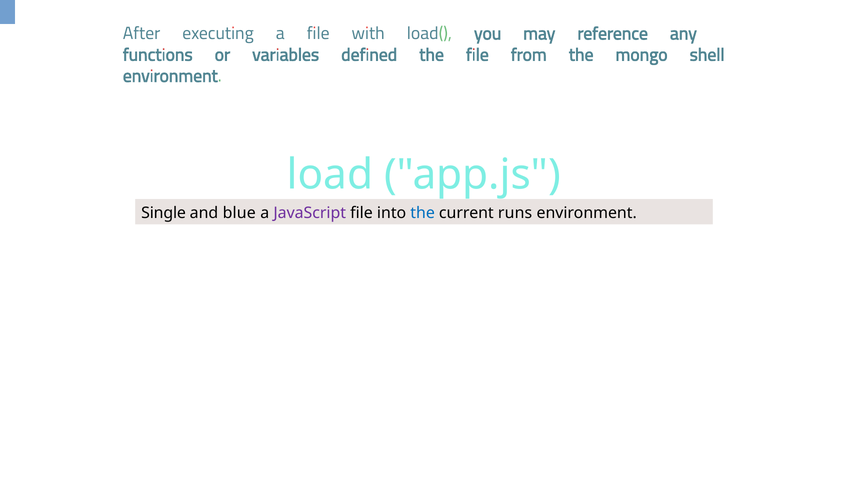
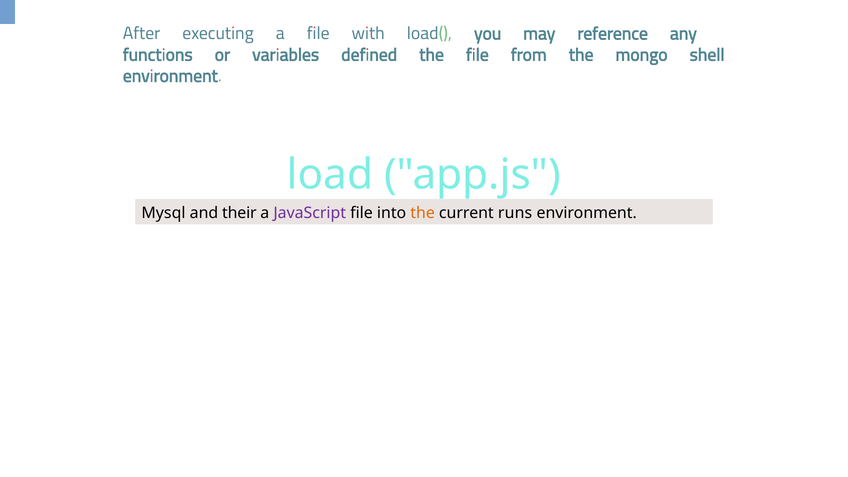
Single: Single -> Mysql (163, 213)
blue: blue -> their (239, 213)
the colour: blue -> orange (423, 213)
